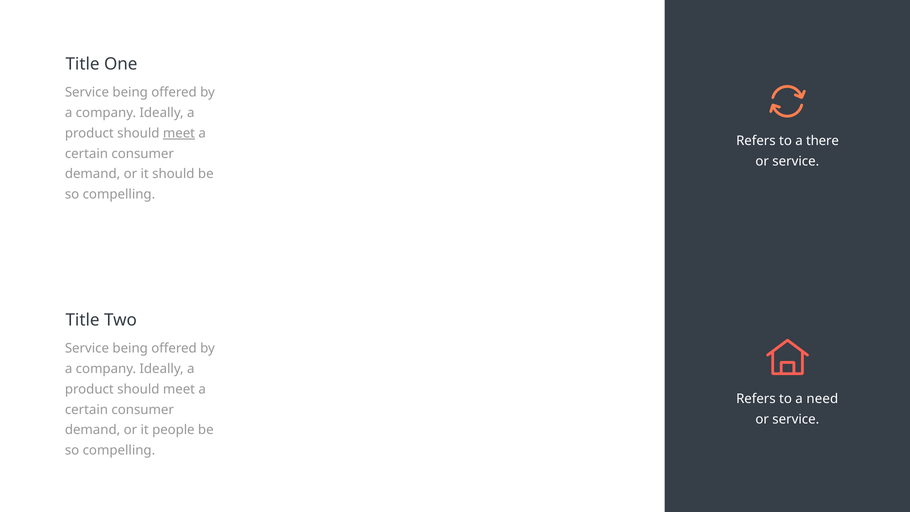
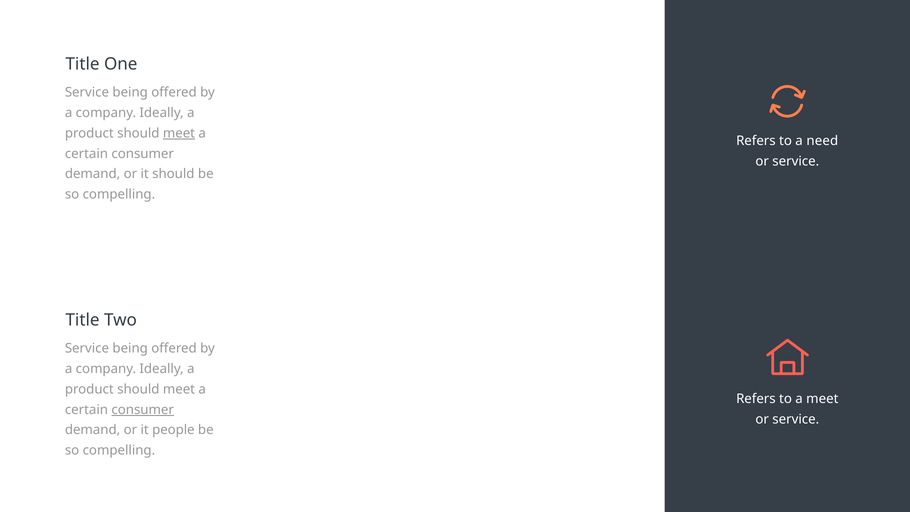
there: there -> need (822, 141)
a need: need -> meet (822, 399)
consumer underline: none -> present (143, 410)
